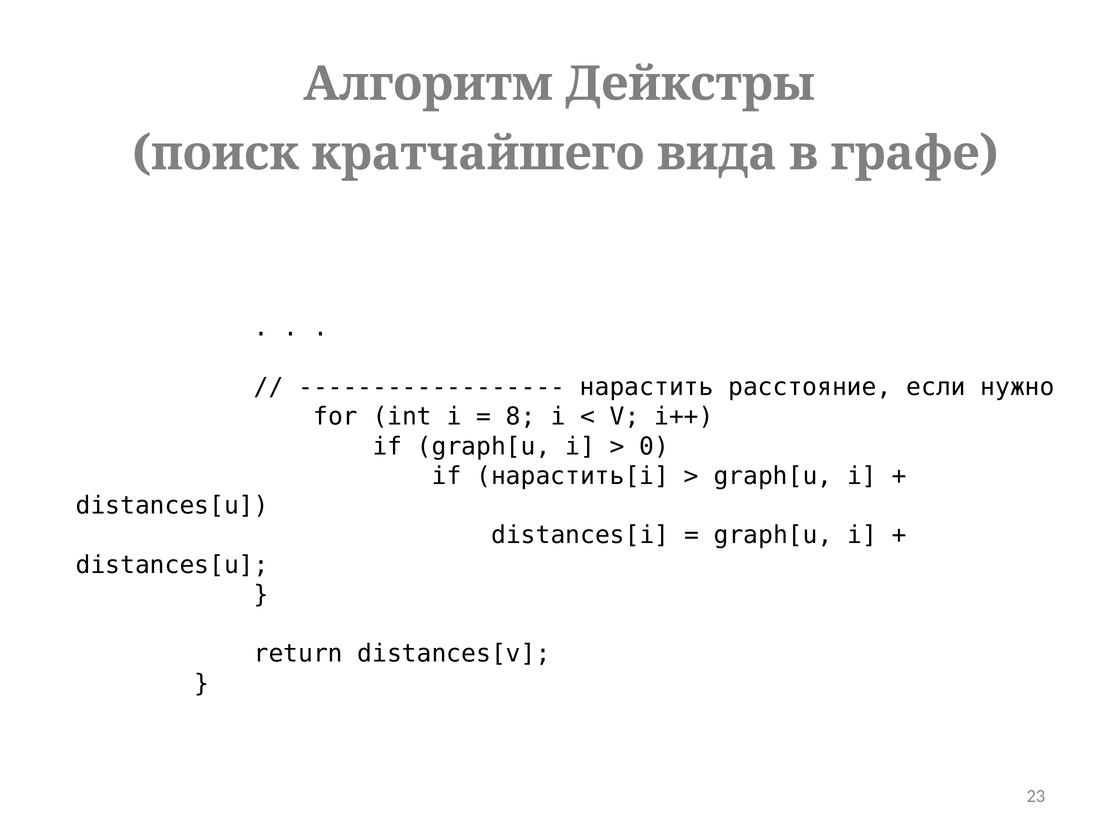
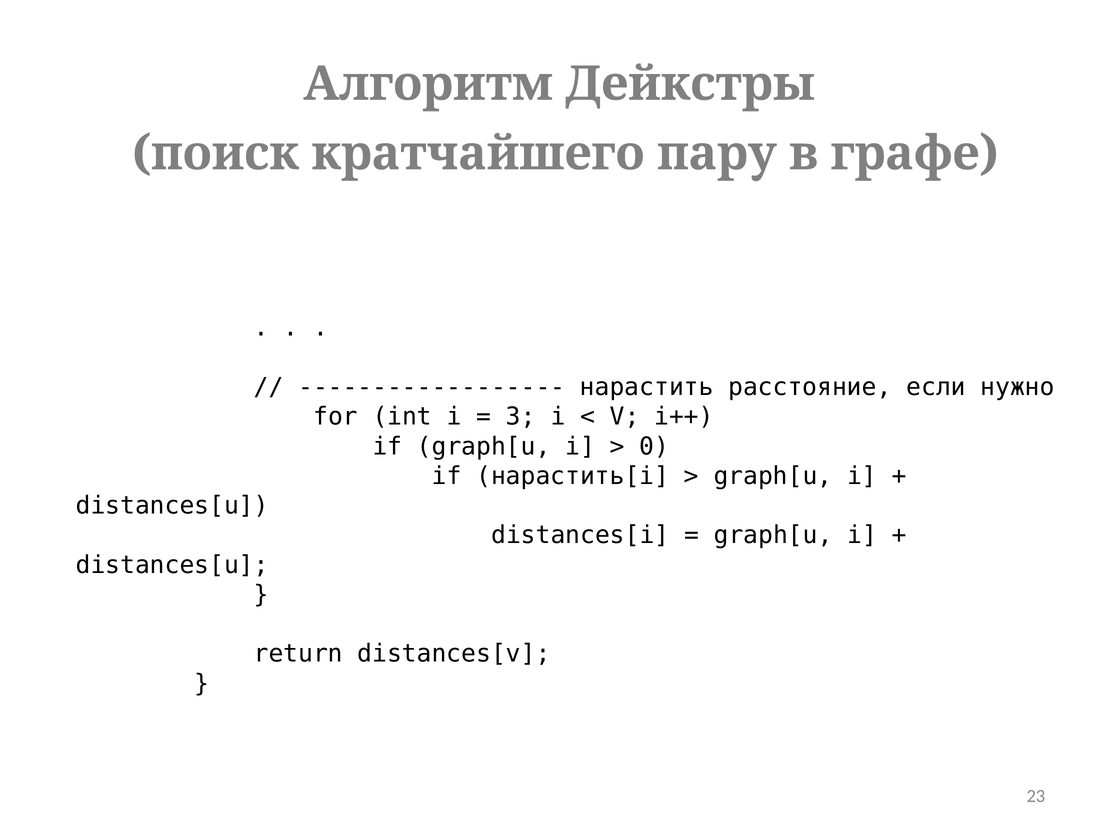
вида: вида -> пару (717, 153)
8: 8 -> 3 (521, 417)
